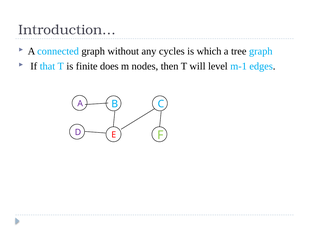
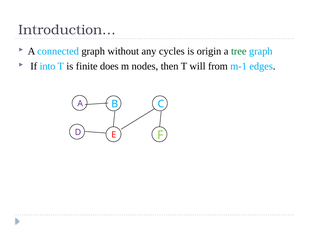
which: which -> origin (209, 51)
tree colour: black -> green (239, 51)
that: that -> into (48, 66)
level: level -> from (218, 66)
